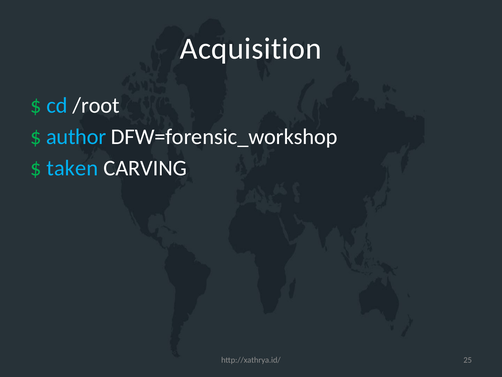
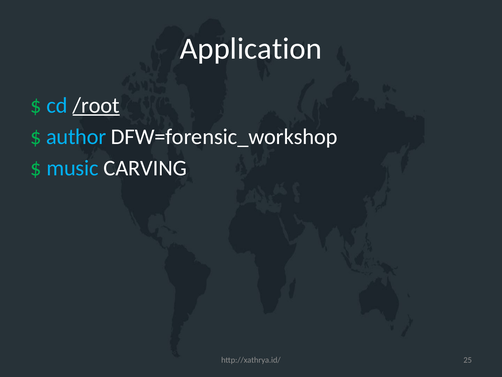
Acquisition: Acquisition -> Application (251, 49)
/root underline: none -> present (96, 105)
taken: taken -> music (72, 168)
